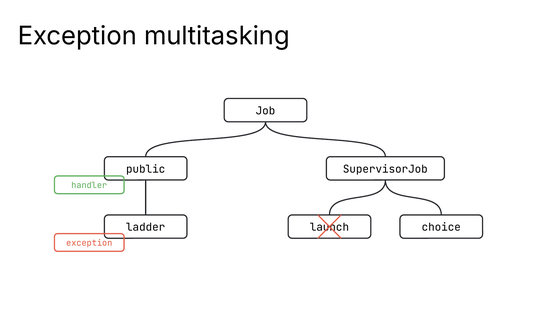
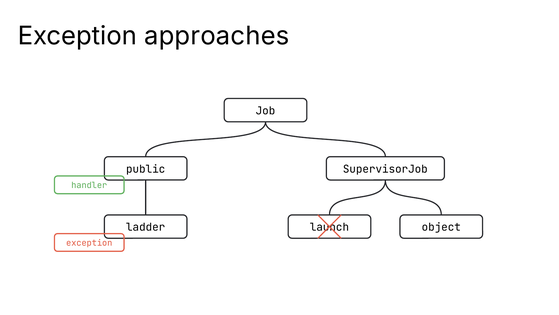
multitasking: multitasking -> approaches (217, 36)
choice: choice -> object (441, 227)
